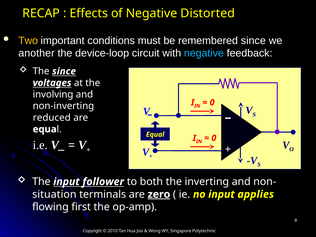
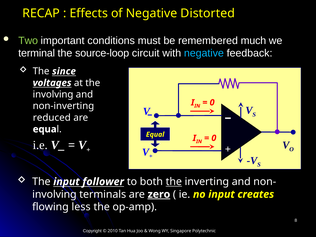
Two colour: yellow -> light green (28, 41)
remembered since: since -> much (253, 41)
another: another -> terminal (37, 53)
device-loop: device-loop -> source-loop (102, 53)
the underline: none -> present (174, 182)
situation: situation -> involving (54, 194)
applies: applies -> creates (256, 194)
first: first -> less (81, 207)
